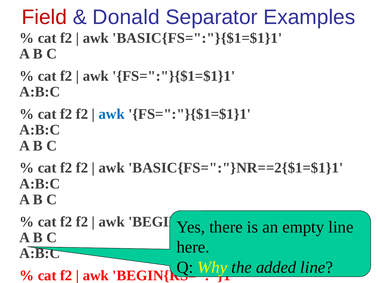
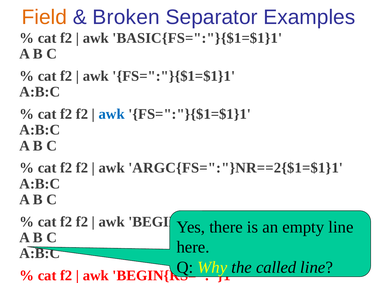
Field colour: red -> orange (44, 17)
Donald: Donald -> Broken (126, 17)
BASIC{FS=":"}NR==2{$1=$1}1: BASIC{FS=":"}NR==2{$1=$1}1 -> ARGC{FS=":"}NR==2{$1=$1}1 (236, 168)
added: added -> called (276, 267)
